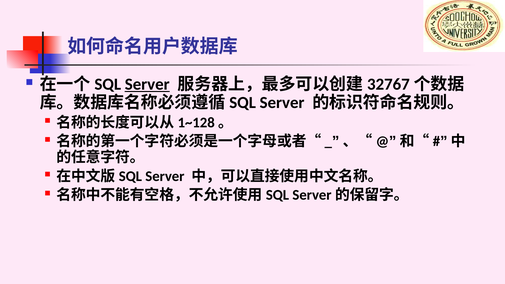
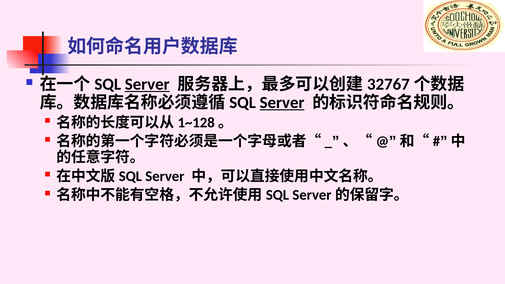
Server underline: none -> present (282, 103)
